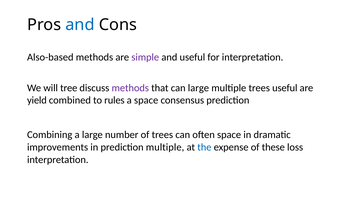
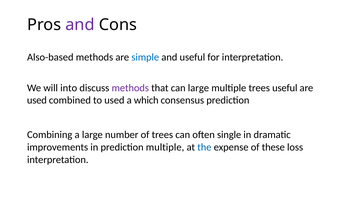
and colour: blue -> purple (80, 25)
simple colour: purple -> blue (145, 57)
tree: tree -> into (69, 88)
yield: yield -> used (37, 100)
to rules: rules -> used (114, 100)
a space: space -> which (146, 100)
often space: space -> single (229, 135)
